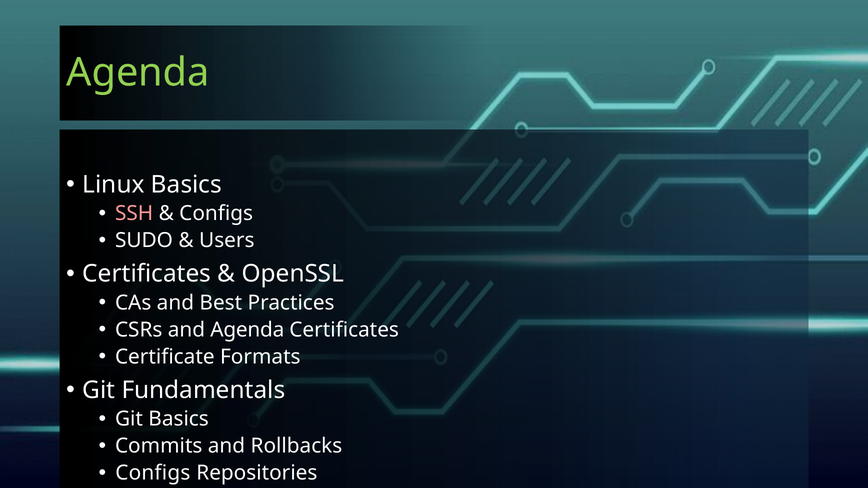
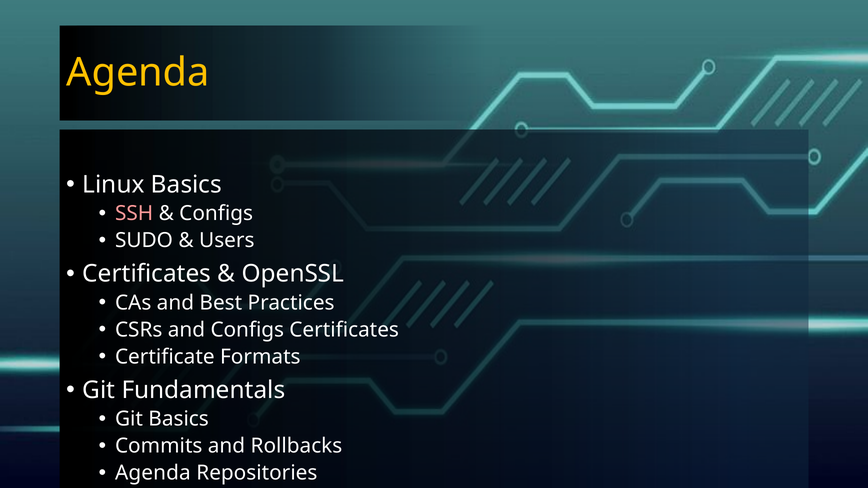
Agenda colour: light green -> yellow (138, 73)
and Agenda: Agenda -> Configs (247, 330)
Configs: Configs -> Agenda (153, 473)
